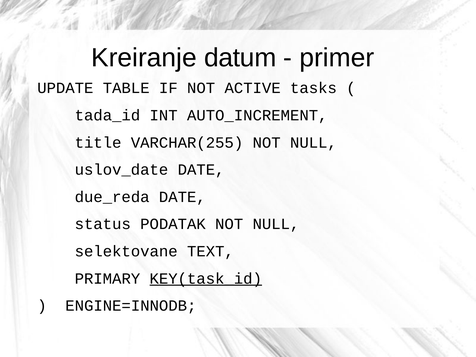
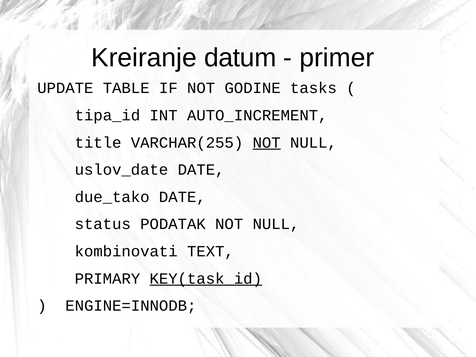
ACTIVE: ACTIVE -> GODINE (253, 88)
tada_id: tada_id -> tipa_id (107, 115)
NOT underline: none -> present (267, 143)
due_reda: due_reda -> due_tako (112, 197)
selektovane: selektovane -> kombinovati (126, 251)
